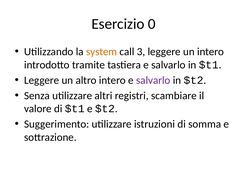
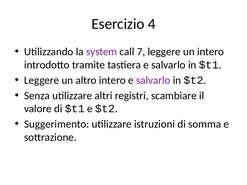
0: 0 -> 4 (152, 24)
system colour: orange -> purple (102, 52)
3: 3 -> 7 (141, 52)
